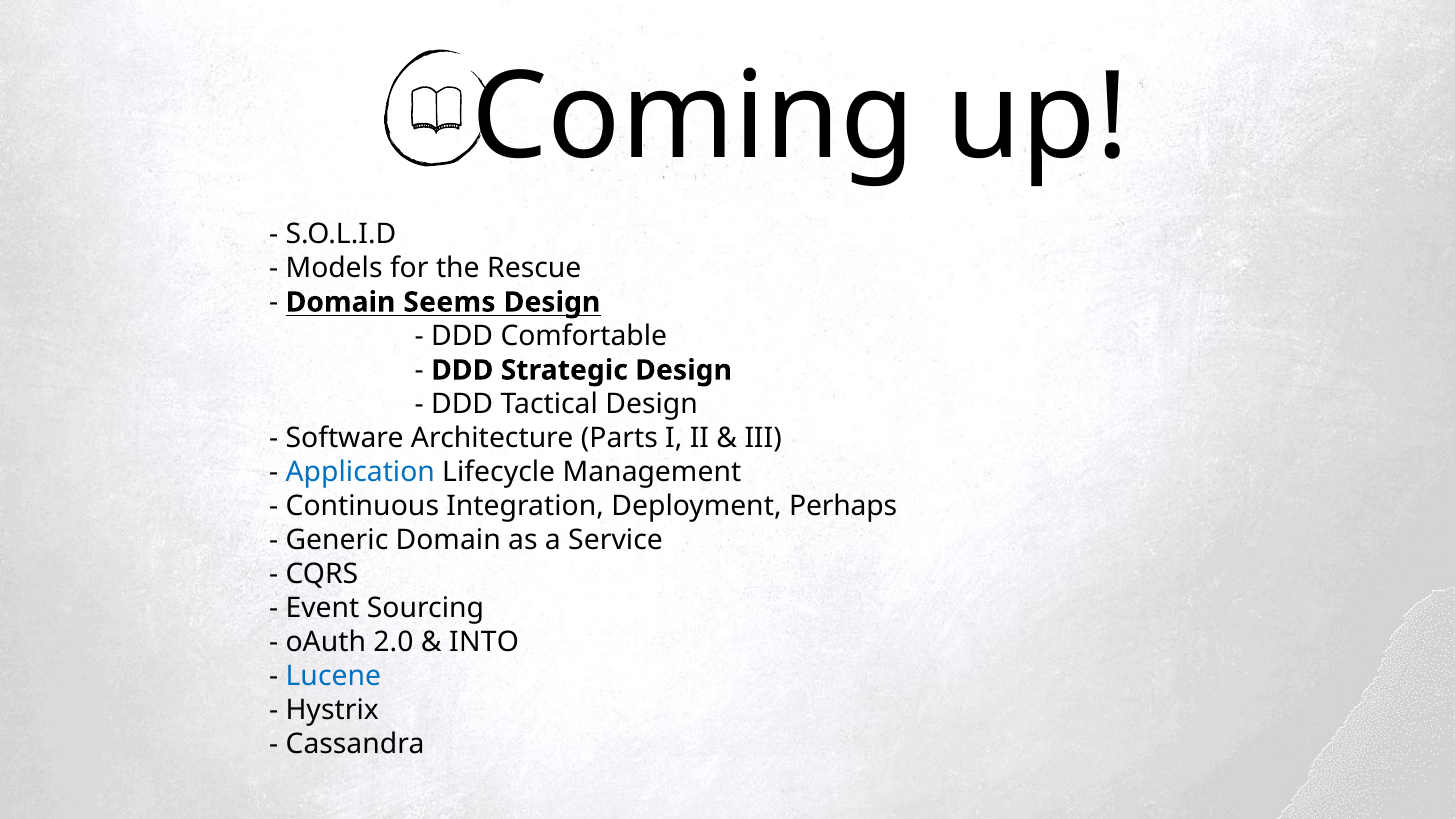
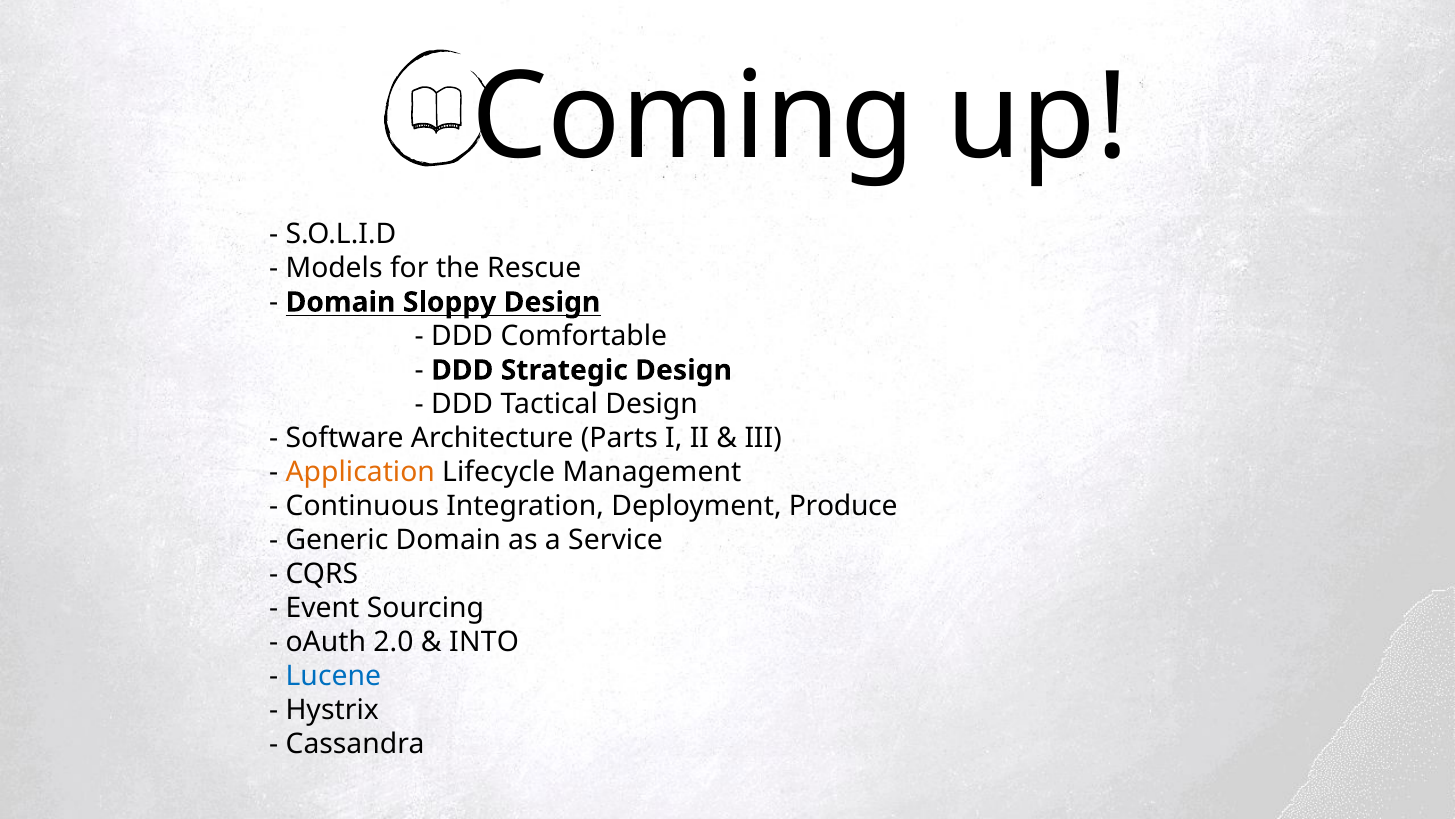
Seems: Seems -> Sloppy (450, 302)
Application colour: blue -> orange (360, 472)
Perhaps: Perhaps -> Produce (843, 506)
